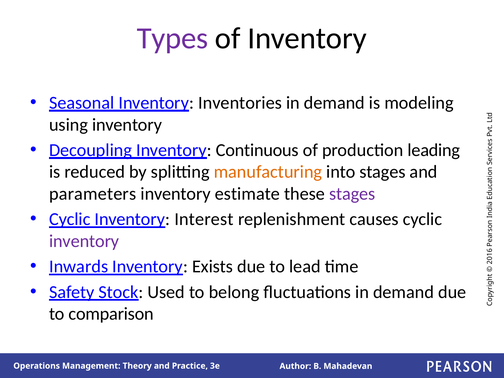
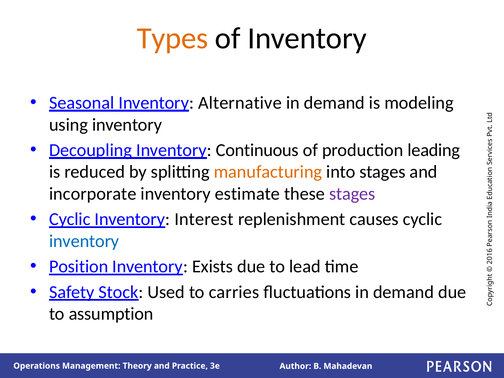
Types colour: purple -> orange (173, 38)
Inventories: Inventories -> Alternative (240, 103)
parameters: parameters -> incorporate (93, 194)
inventory colour: purple -> blue (84, 241)
Inwards: Inwards -> Position (79, 267)
belong: belong -> carries (234, 292)
comparison: comparison -> assumption (111, 314)
